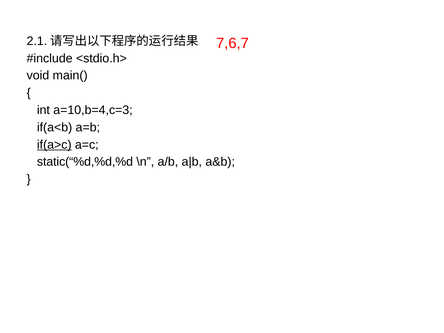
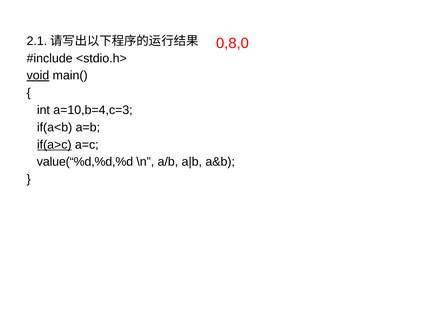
7,6,7: 7,6,7 -> 0,8,0 (232, 43)
void underline: none -> present (38, 76)
static(“%d,%d,%d: static(“%d,%d,%d -> value(“%d,%d,%d (85, 162)
